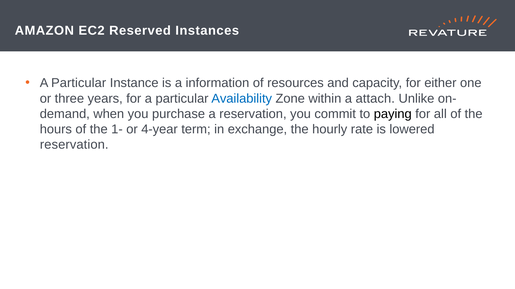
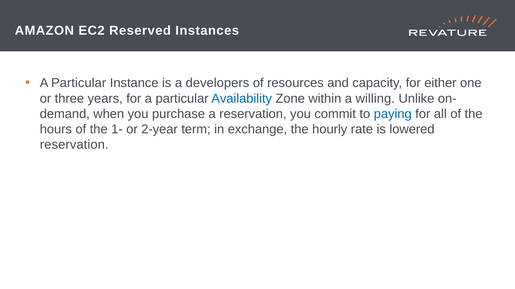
information: information -> developers (217, 83)
attach: attach -> willing (375, 99)
paying colour: black -> blue (393, 114)
4-year: 4-year -> 2-year (159, 130)
